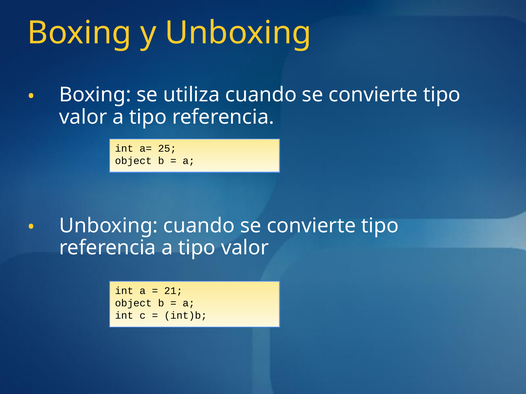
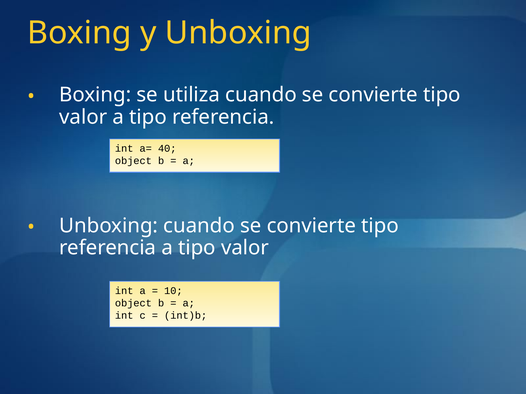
25: 25 -> 40 (167, 149)
21: 21 -> 10 (173, 291)
